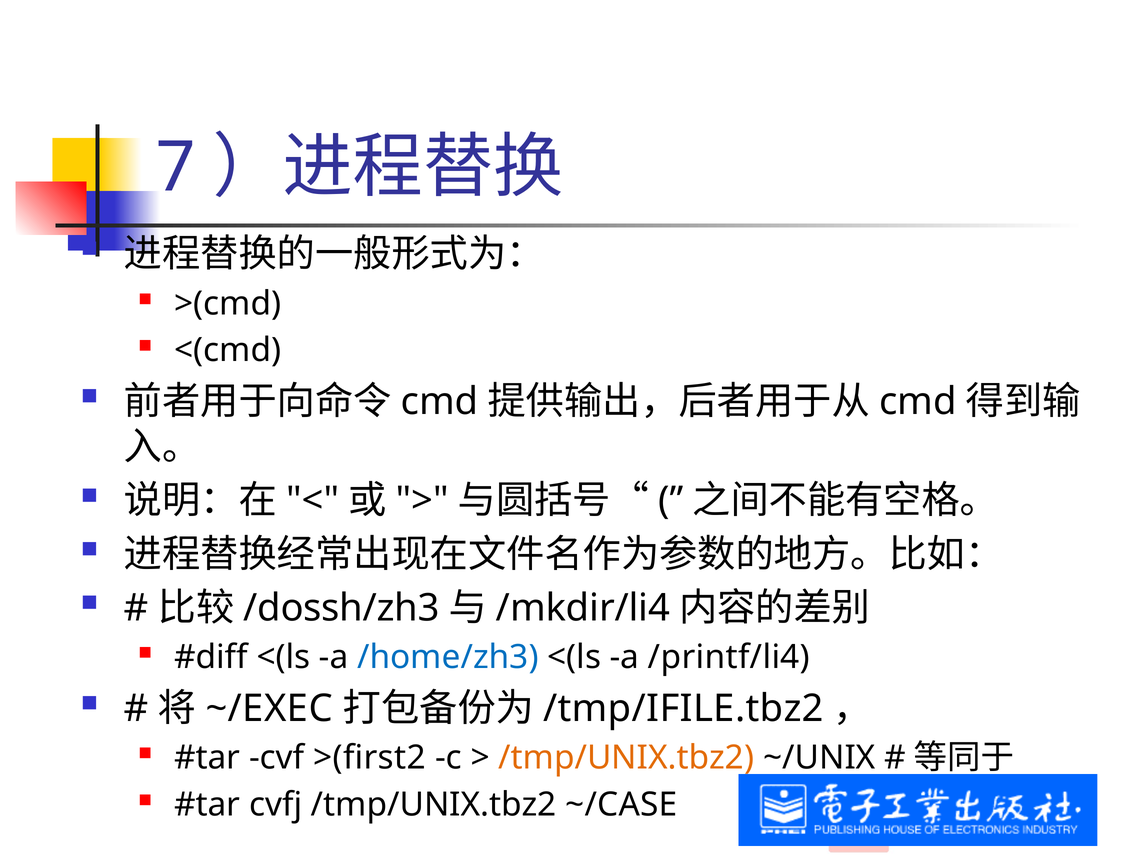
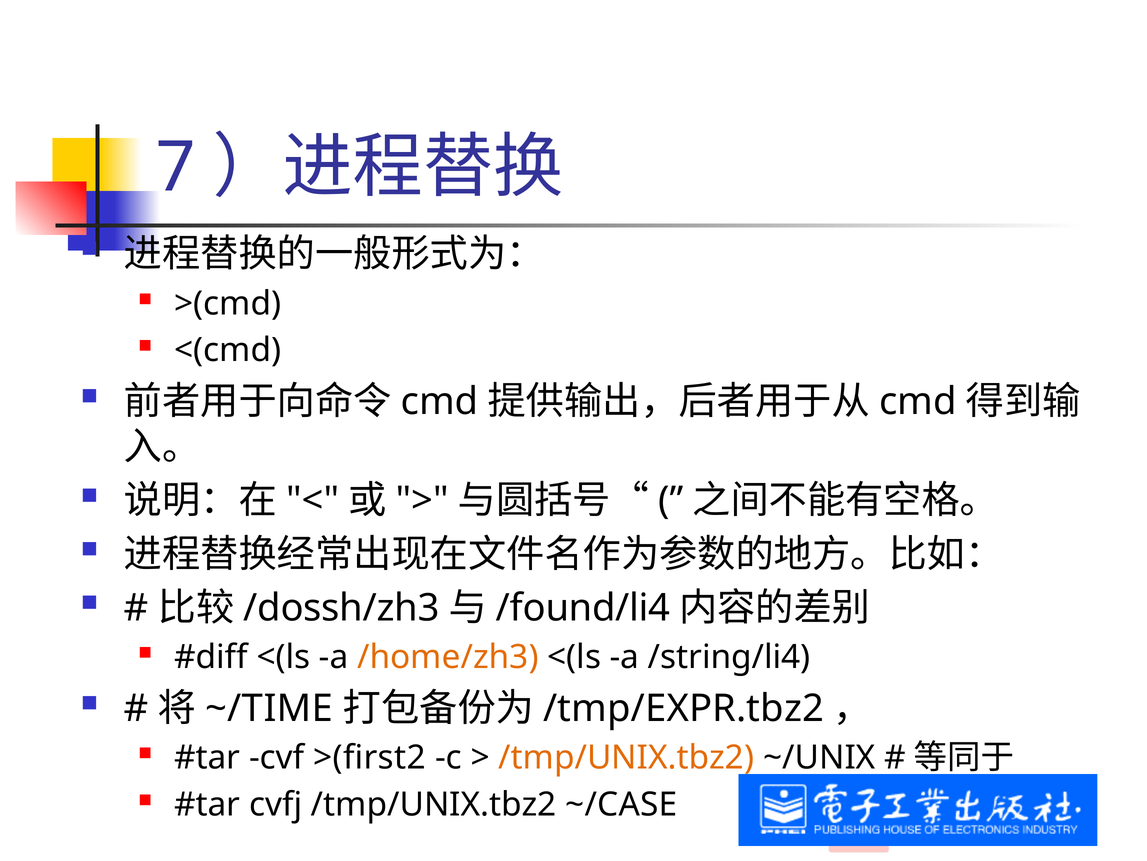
/mkdir/li4: /mkdir/li4 -> /found/li4 (583, 607)
/home/zh3 colour: blue -> orange (448, 657)
/printf/li4: /printf/li4 -> /string/li4 (729, 657)
~/EXEC: ~/EXEC -> ~/TIME (269, 708)
/tmp/IFILE.tbz2: /tmp/IFILE.tbz2 -> /tmp/EXPR.tbz2 (684, 708)
